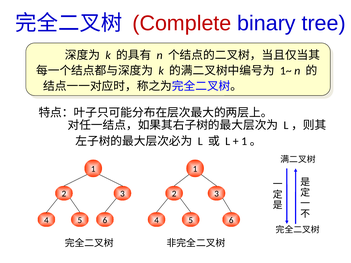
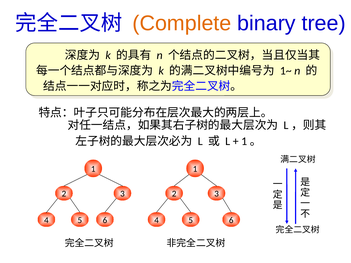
Complete colour: red -> orange (182, 23)
